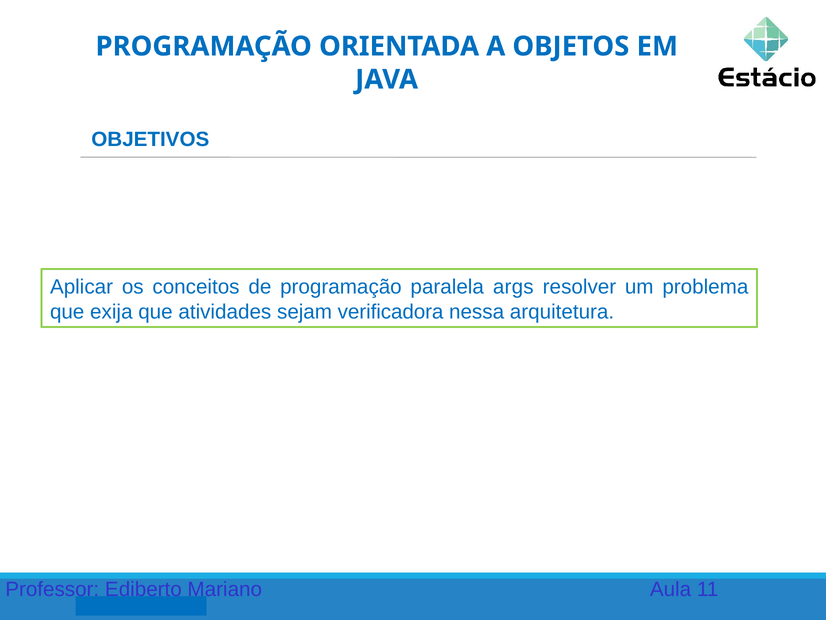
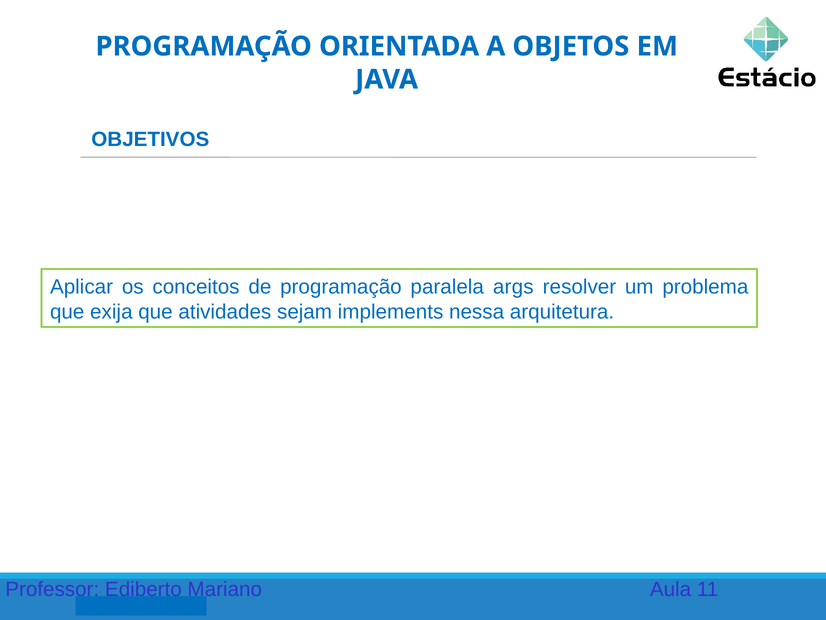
verificadora: verificadora -> implements (391, 312)
